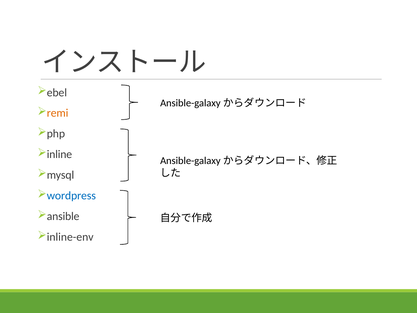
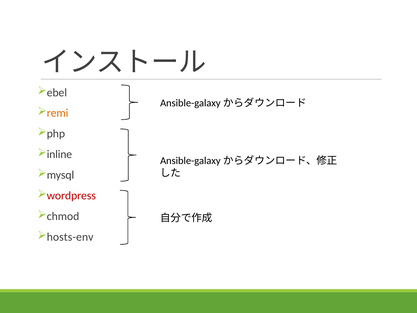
wordpress colour: blue -> red (71, 196)
ansible: ansible -> chmod (63, 216)
inline-env: inline-env -> hosts-env (70, 237)
